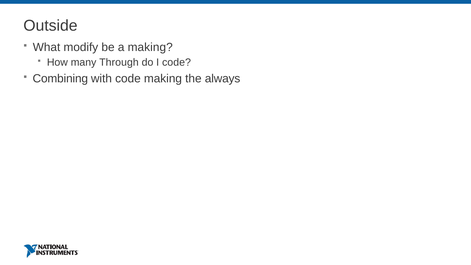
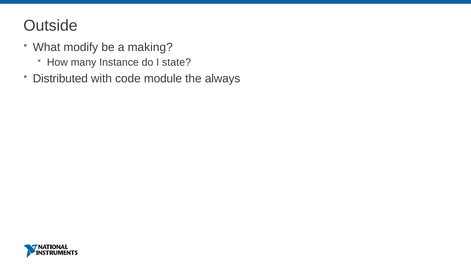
Through: Through -> Instance (119, 62)
I code: code -> state (177, 62)
Combining: Combining -> Distributed (60, 79)
code making: making -> module (163, 79)
